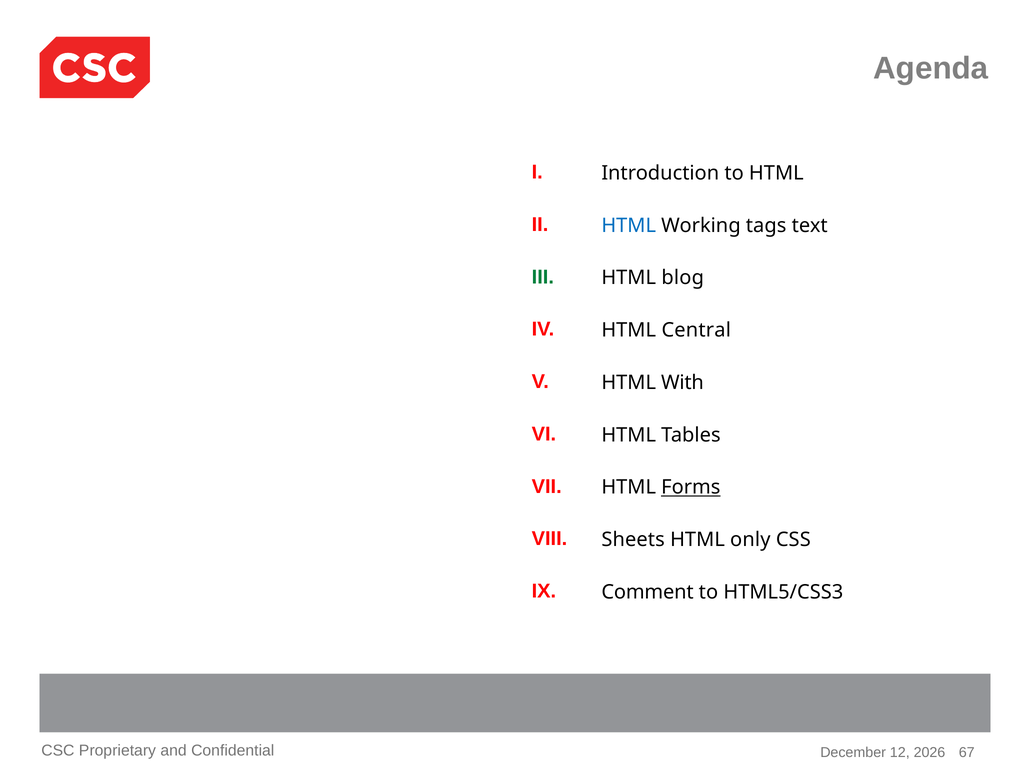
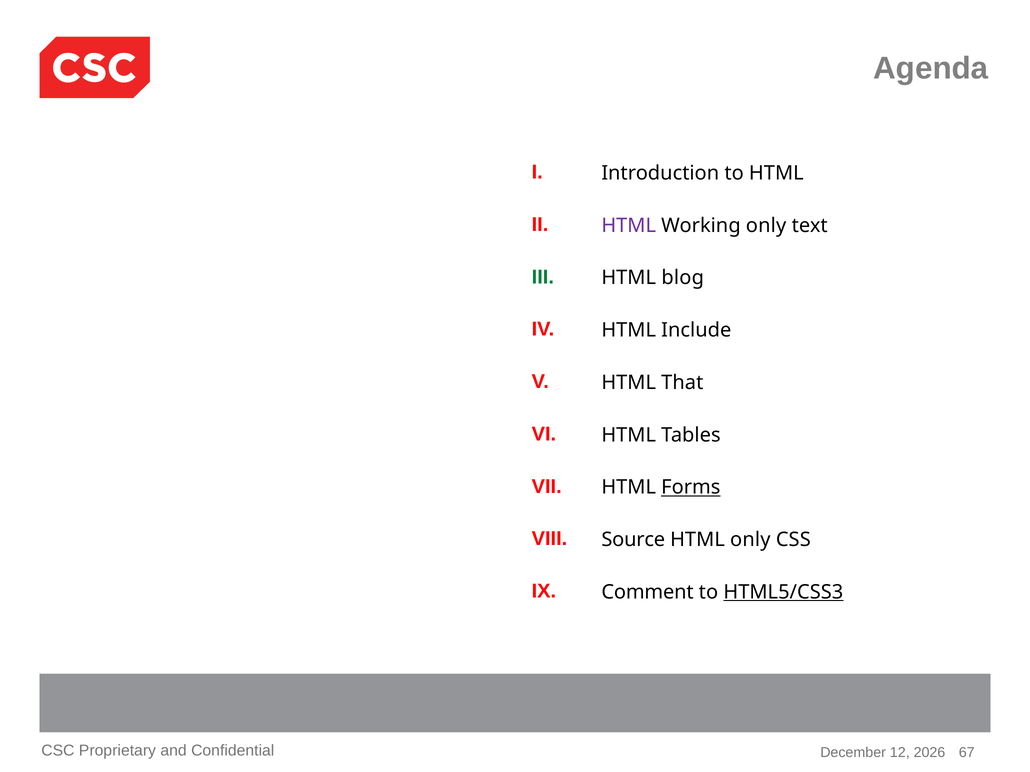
HTML colour: blue -> purple (629, 226)
Working tags: tags -> only (766, 226)
Central: Central -> Include (696, 330)
With: With -> That (682, 383)
Sheets: Sheets -> Source (633, 540)
HTML5/CSS3 underline: none -> present (783, 592)
